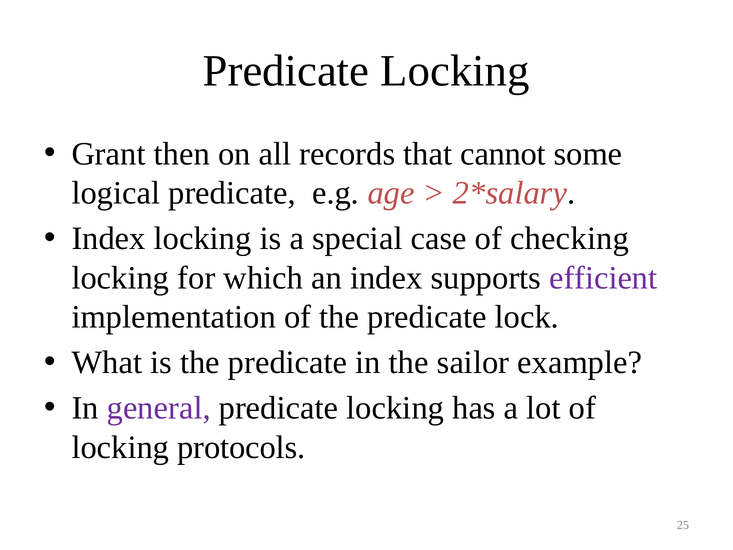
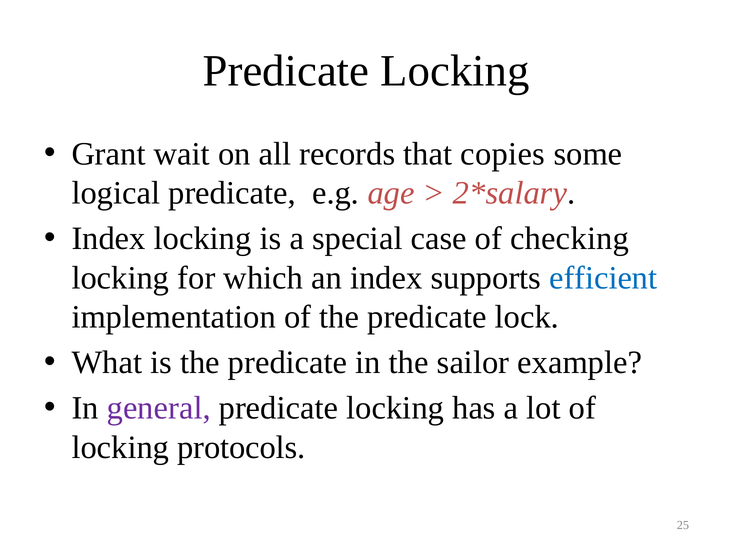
then: then -> wait (182, 154)
cannot: cannot -> copies (503, 154)
efficient colour: purple -> blue (603, 278)
